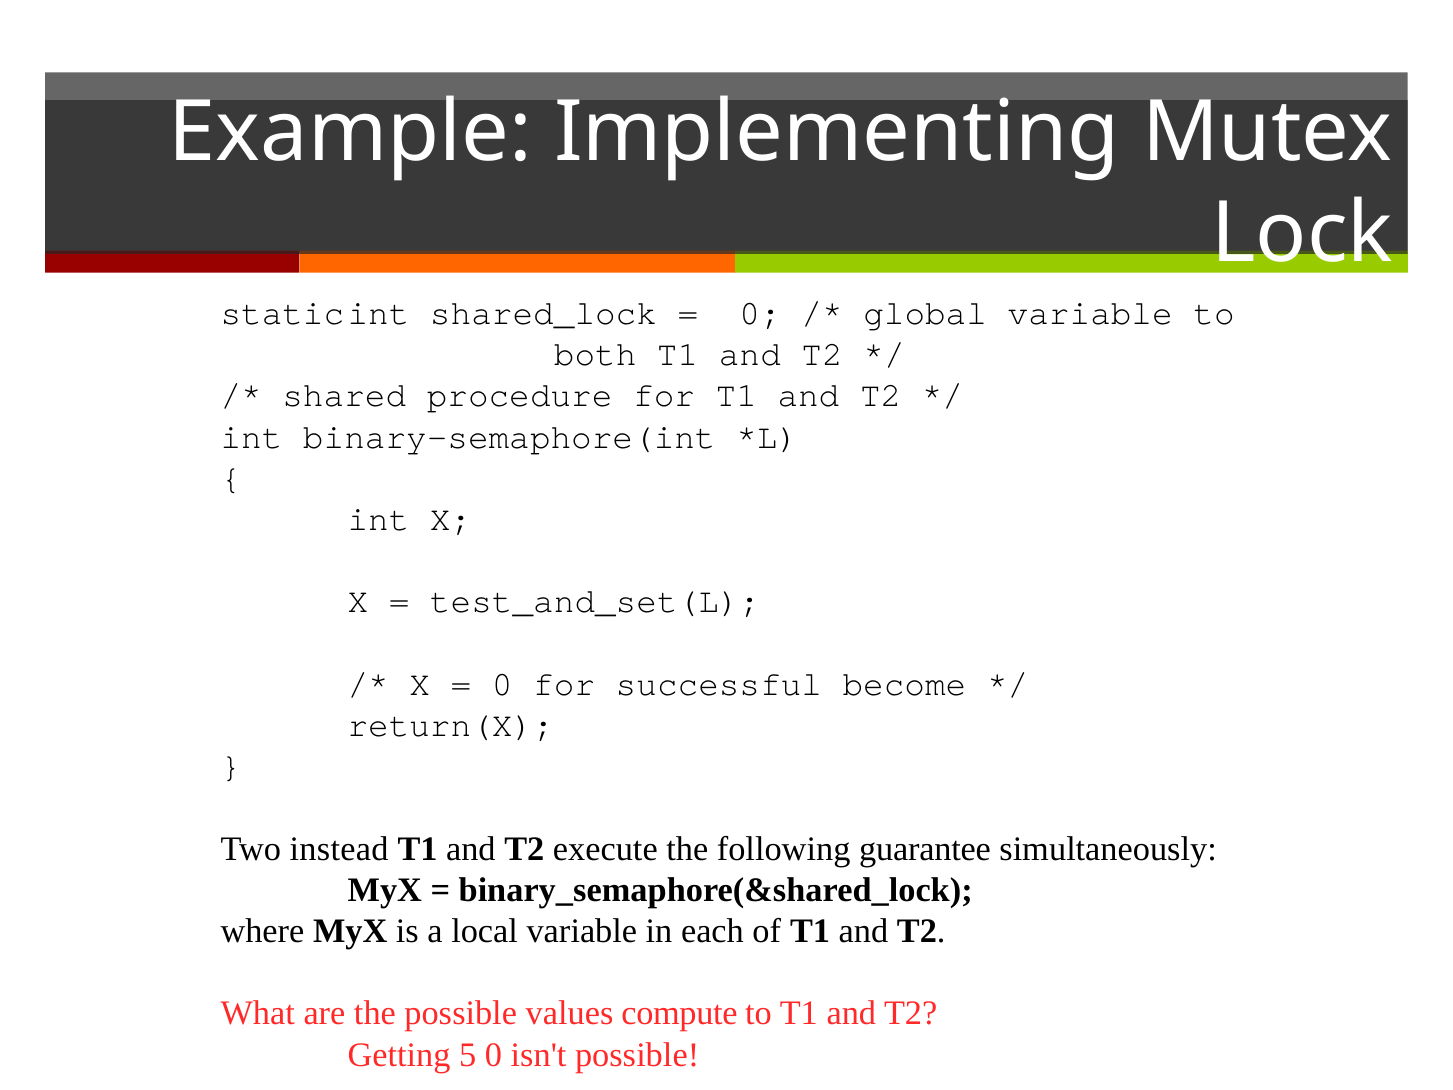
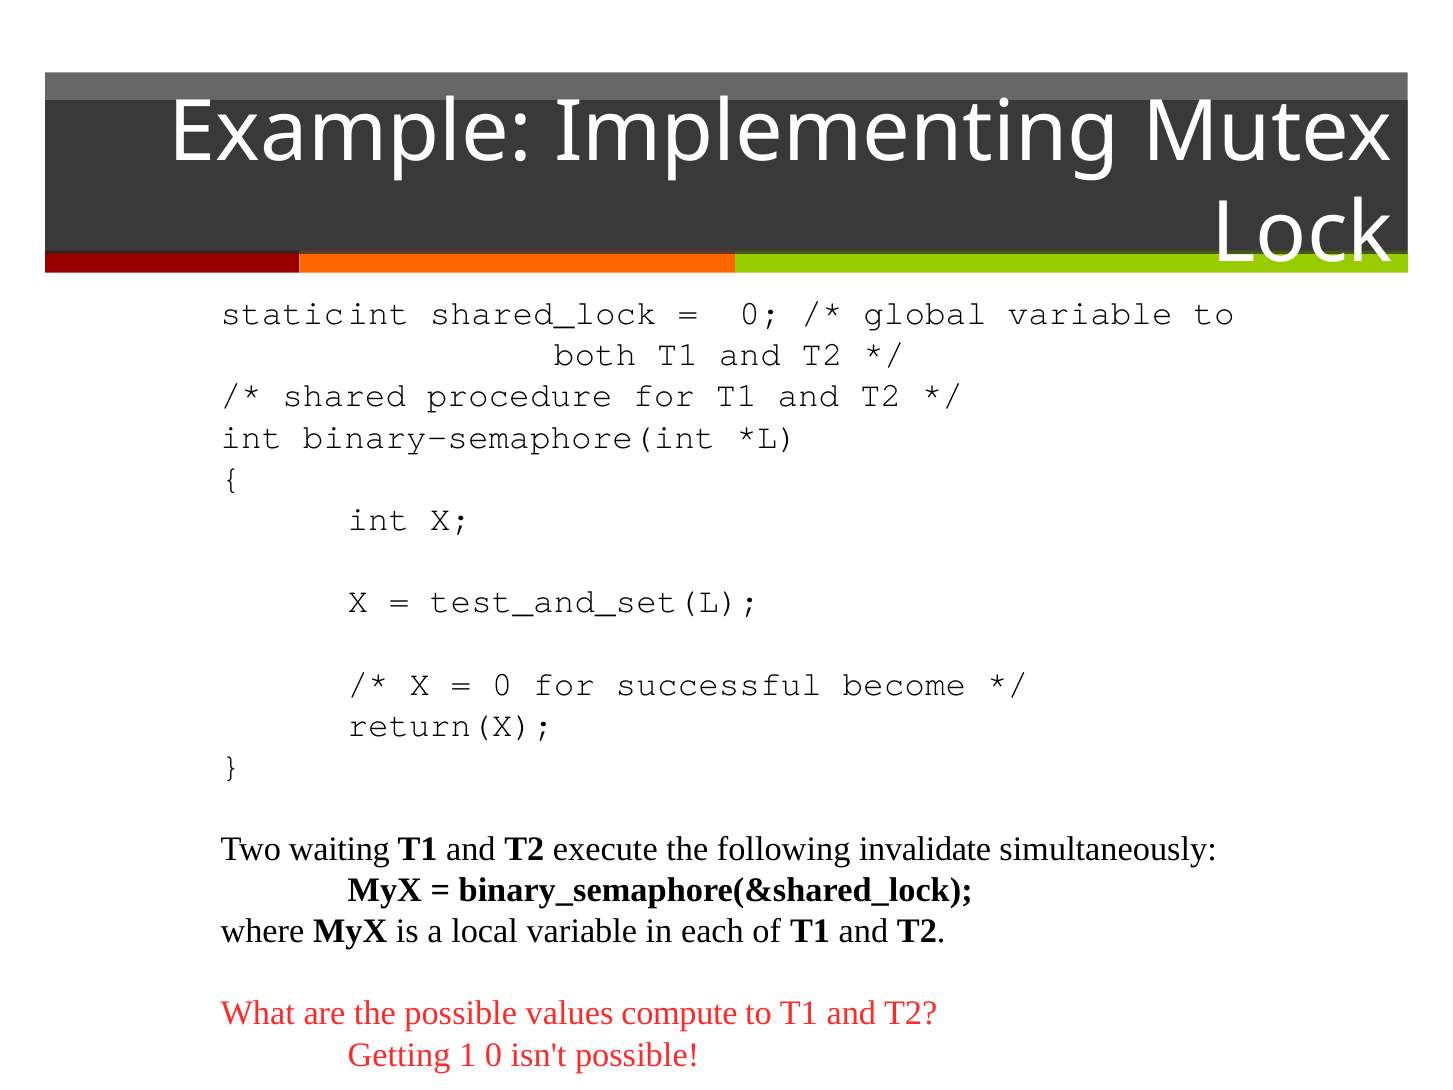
instead: instead -> waiting (339, 849)
guarantee: guarantee -> invalidate (925, 849)
5: 5 -> 1 (468, 1055)
